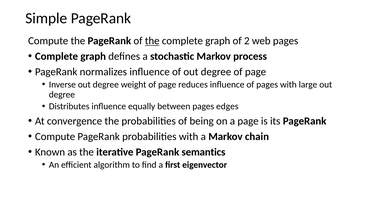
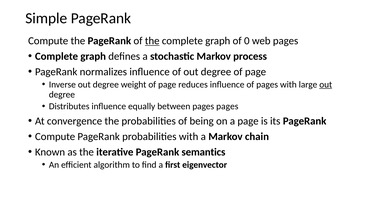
2: 2 -> 0 (247, 41)
out underline: none -> present (326, 84)
pages edges: edges -> pages (227, 106)
